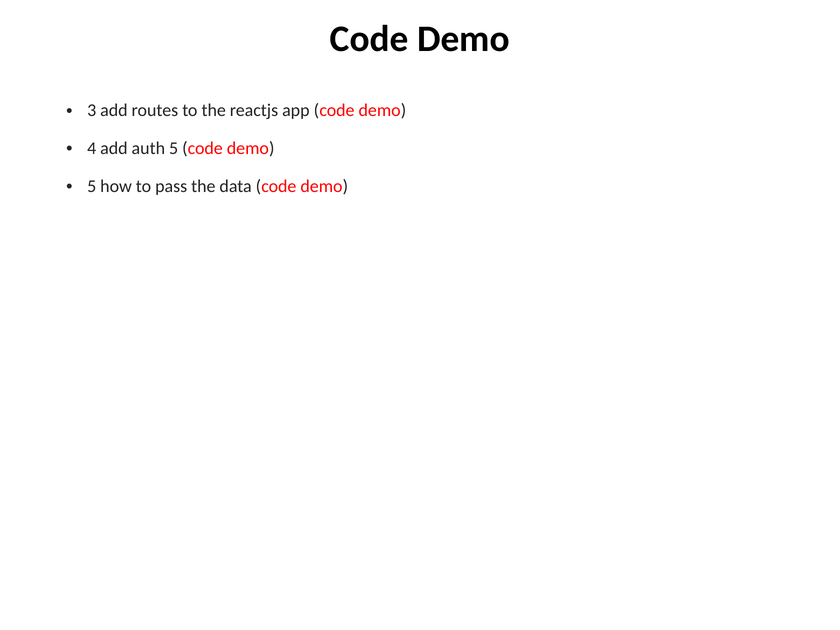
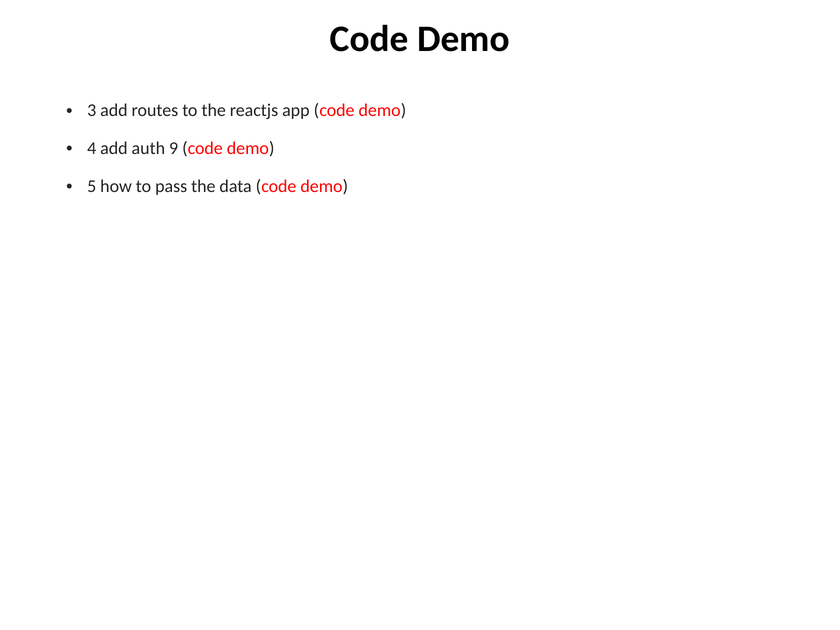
auth 5: 5 -> 9 (174, 148)
